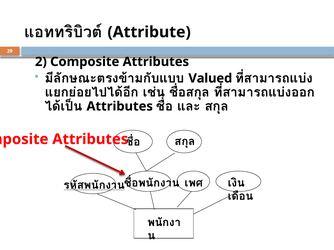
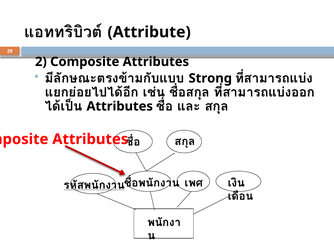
Valued: Valued -> Strong (210, 78)
